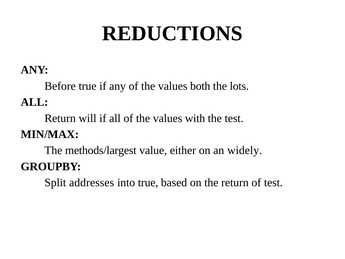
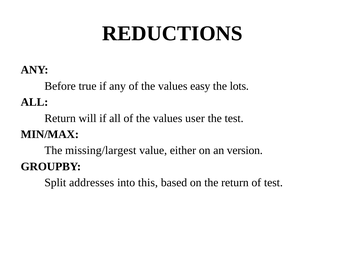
both: both -> easy (200, 86)
with: with -> user (195, 118)
methods/largest: methods/largest -> missing/largest (101, 150)
widely: widely -> version (245, 150)
into true: true -> this (148, 182)
